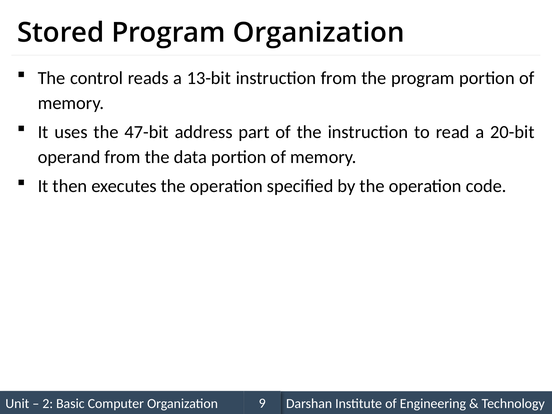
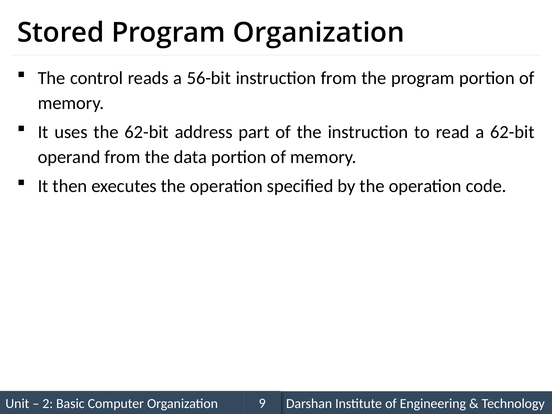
13-bit: 13-bit -> 56-bit (209, 78)
the 47-bit: 47-bit -> 62-bit (147, 132)
a 20-bit: 20-bit -> 62-bit (512, 132)
